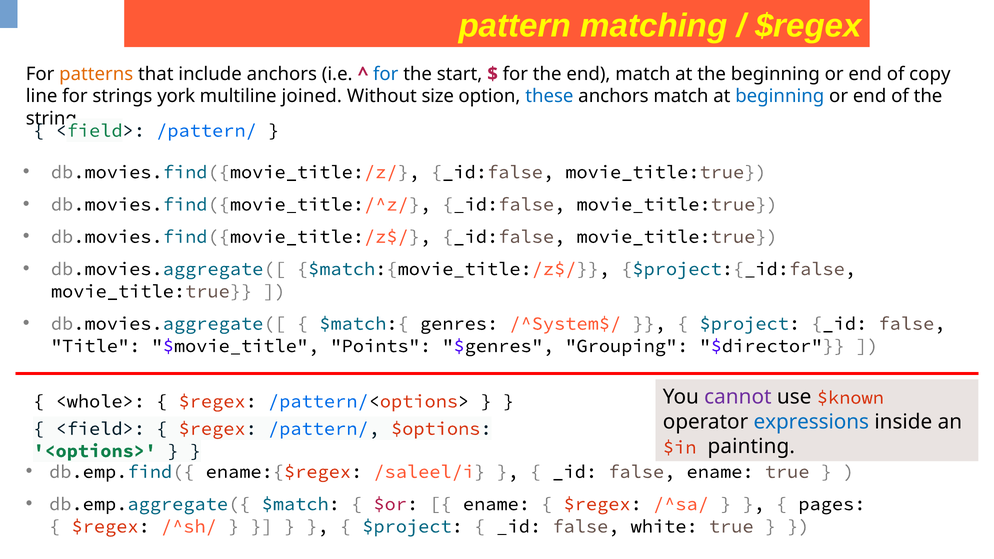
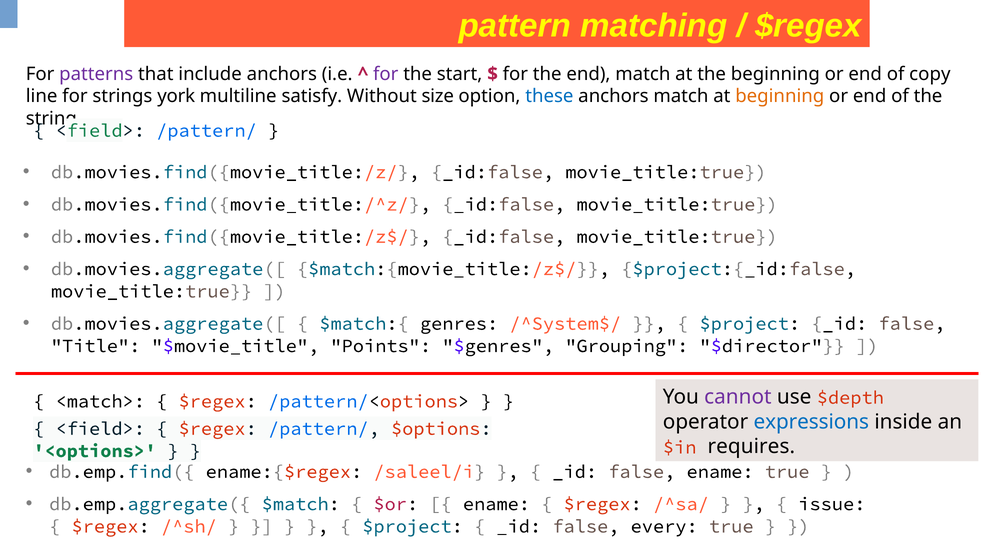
patterns colour: orange -> purple (96, 74)
for colour: blue -> purple (386, 74)
joined: joined -> satisfy (312, 96)
beginning colour: blue -> orange (780, 96)
$known: $known -> $depth (850, 398)
<whole>: <whole> -> <match> (100, 401)
painting: painting -> requires (751, 447)
pages: pages -> issue (832, 504)
white: white -> every (664, 526)
